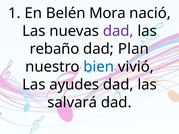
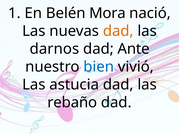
dad colour: purple -> orange (118, 31)
rebaño: rebaño -> darnos (54, 49)
Plan: Plan -> Ante (134, 49)
ayudes: ayudes -> astucia (74, 85)
salvará: salvará -> rebaño (72, 103)
